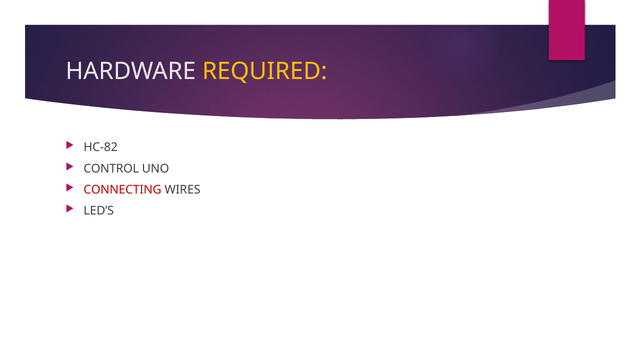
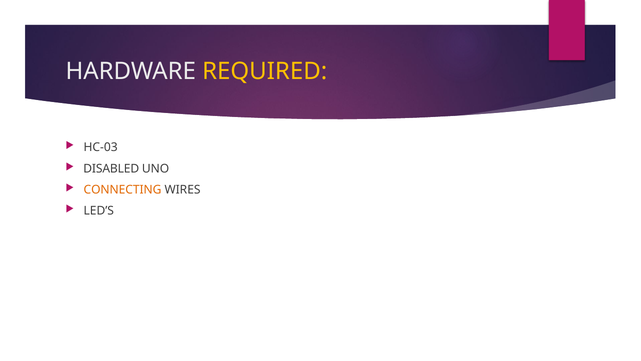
HC-82: HC-82 -> HC-03 (101, 147)
CONTROL: CONTROL -> DISABLED (111, 168)
CONNECTING colour: red -> orange (123, 190)
